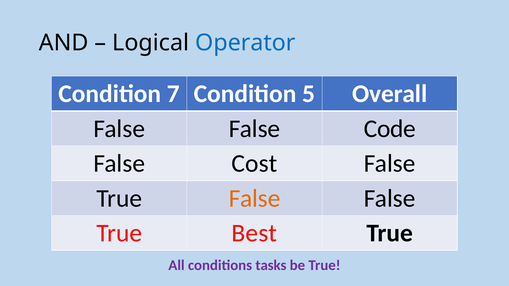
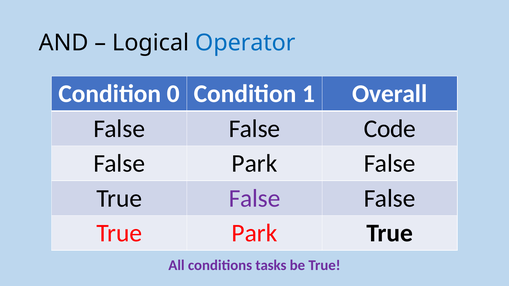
7: 7 -> 0 (173, 94)
5: 5 -> 1 (309, 94)
False Cost: Cost -> Park (254, 164)
False colour: orange -> purple (255, 199)
True Best: Best -> Park (254, 234)
